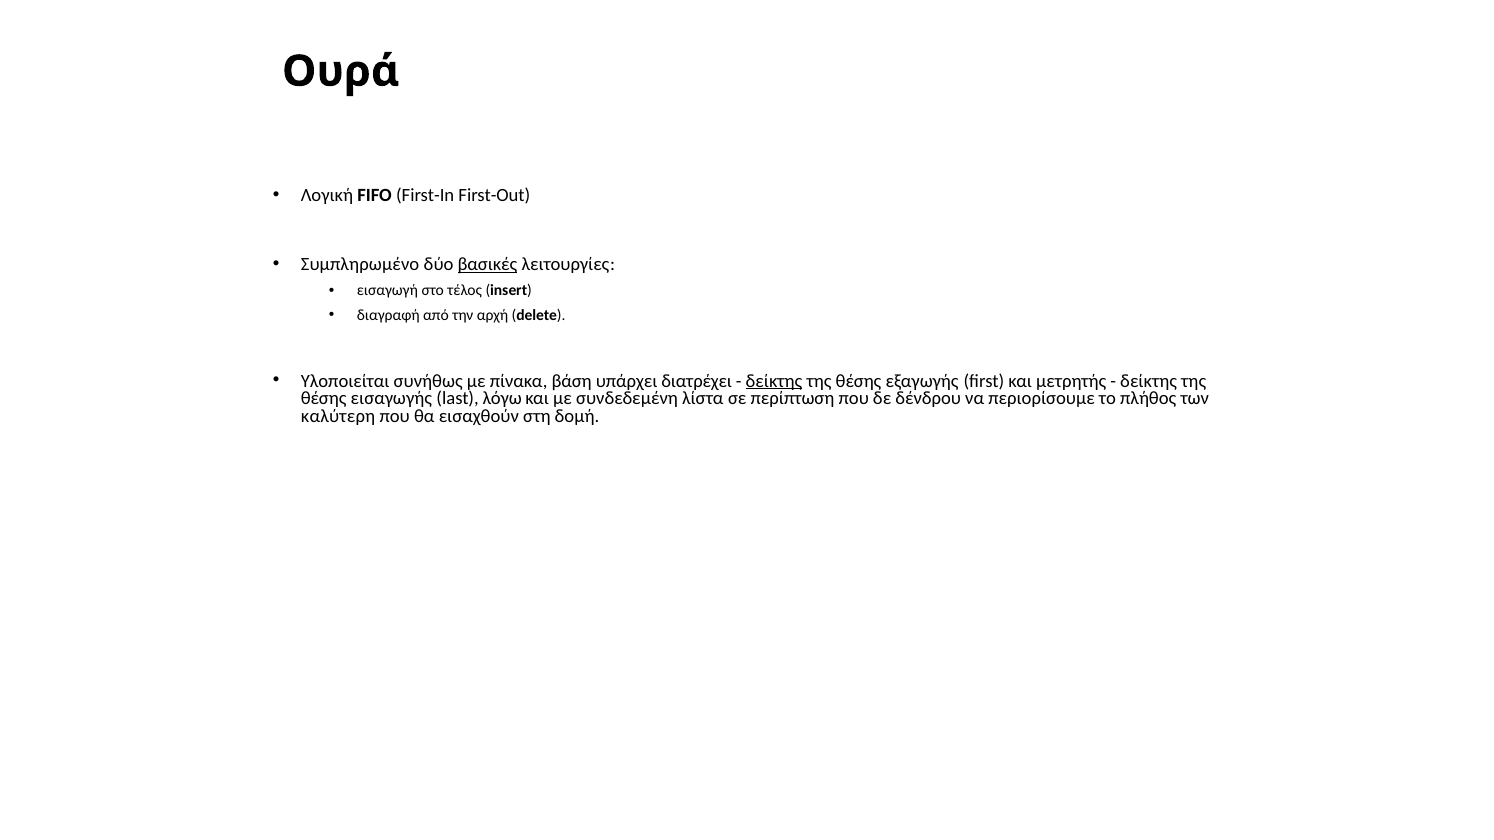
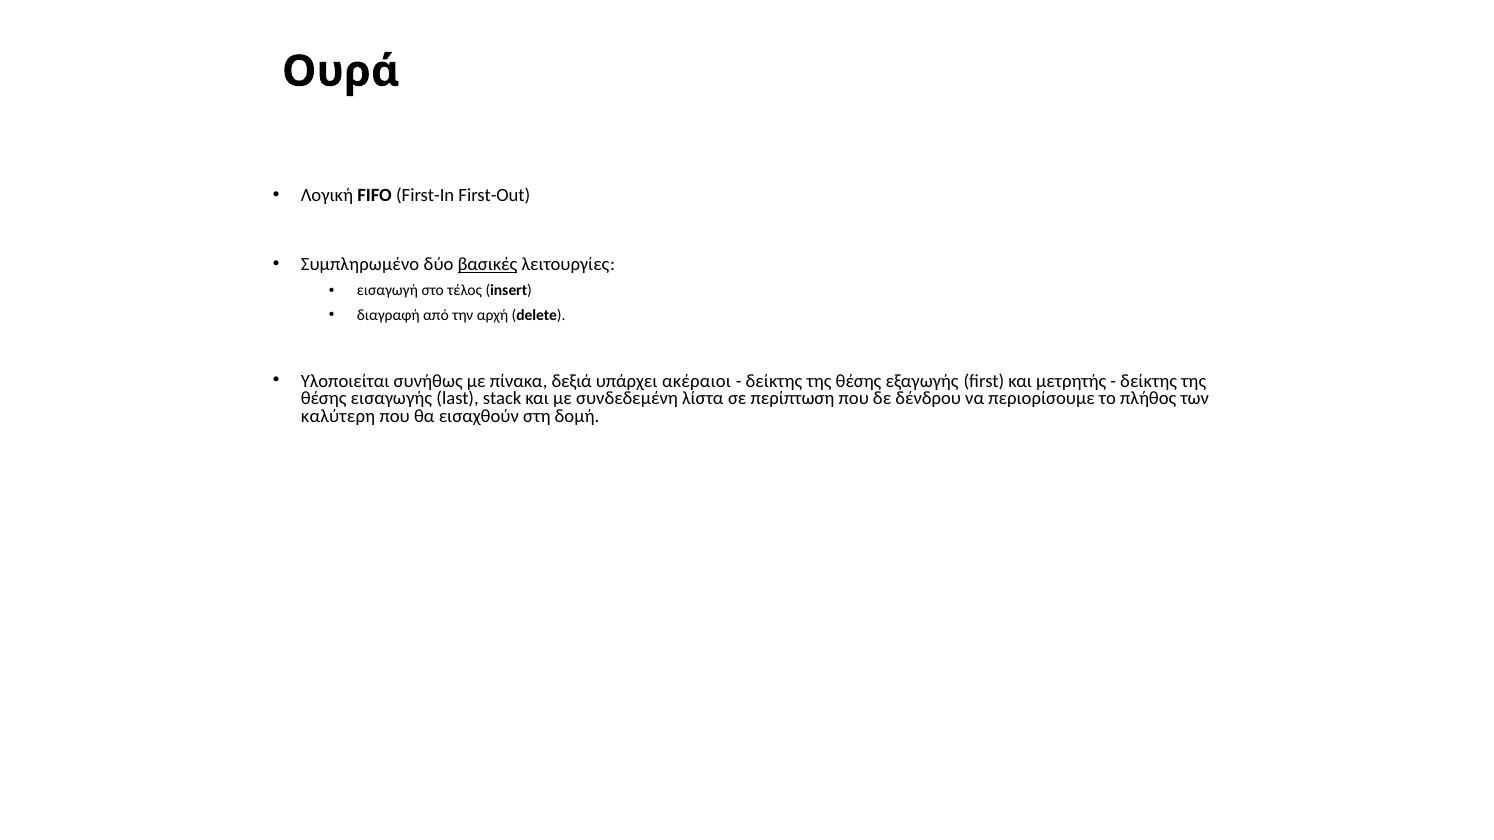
βάση: βάση -> δεξιά (572, 381)
διατρέχει: διατρέχει -> ακέραιοι (697, 381)
δείκτης underline: present -> none (774, 381)
λόγω: λόγω -> stack (502, 399)
